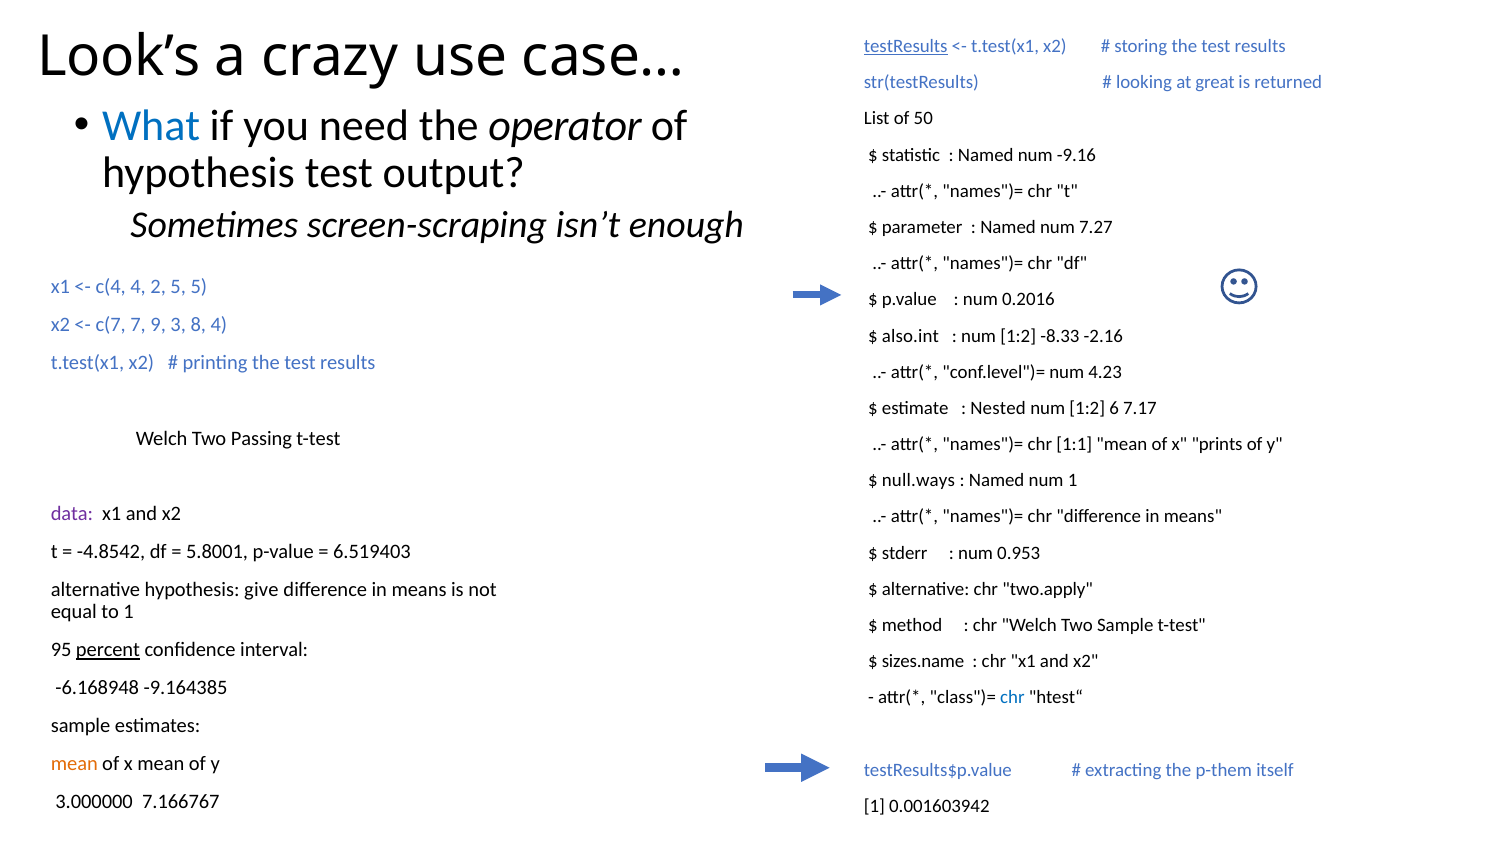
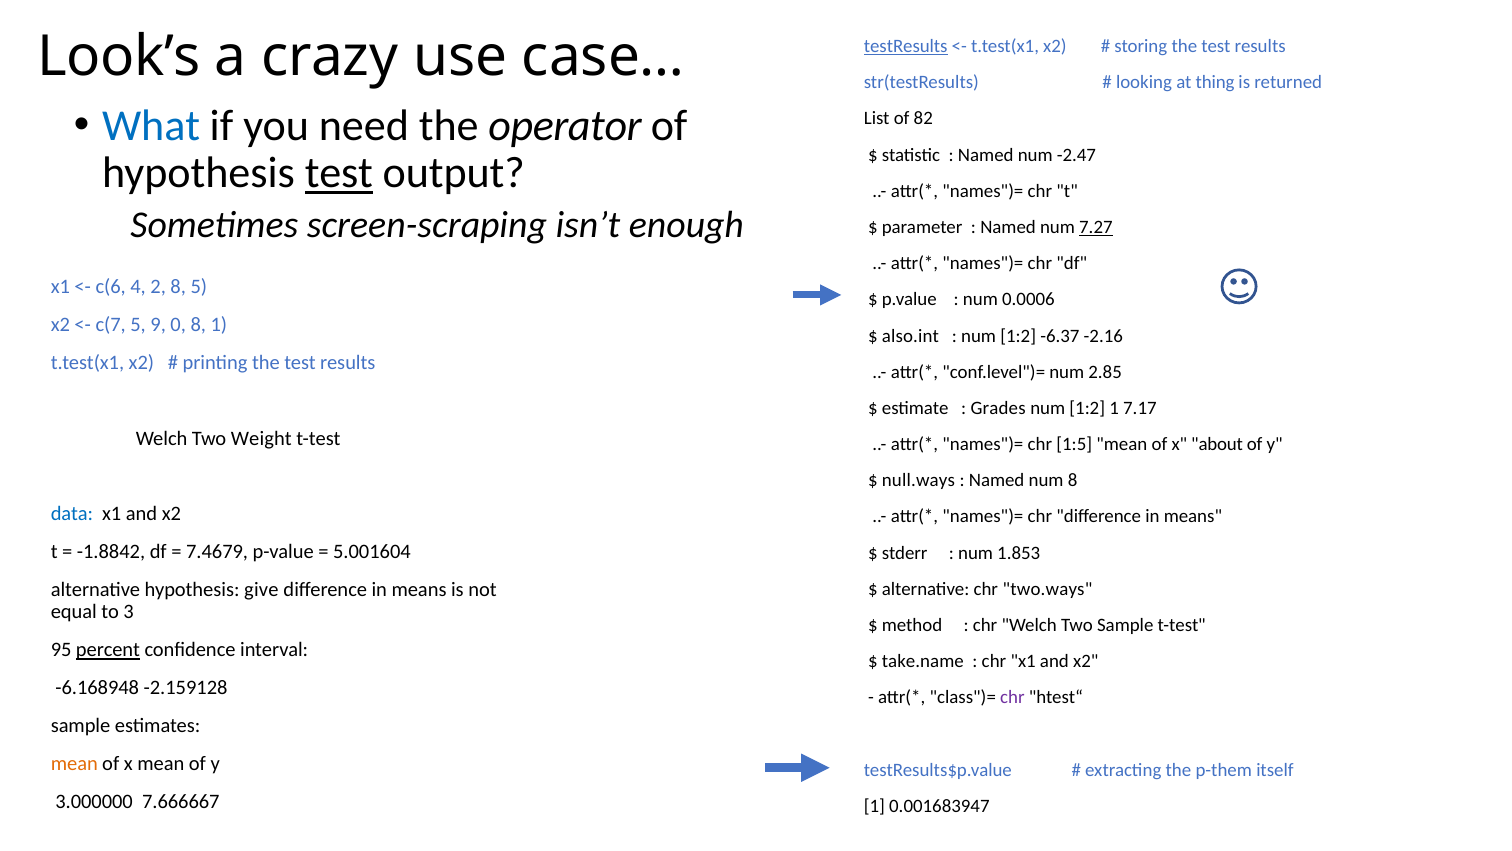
great: great -> thing (1215, 82)
50: 50 -> 82 (923, 119)
-9.16: -9.16 -> -2.47 (1076, 155)
test underline: none -> present (339, 173)
7.27 underline: none -> present (1096, 227)
c(4: c(4 -> c(6 (111, 287)
2 5: 5 -> 8 (178, 287)
0.2016: 0.2016 -> 0.0006 (1028, 299)
c(7 7: 7 -> 5 (138, 324)
3: 3 -> 0 (178, 324)
8 4: 4 -> 1 (219, 324)
-8.33: -8.33 -> -6.37 (1060, 336)
4.23: 4.23 -> 2.85 (1105, 372)
Nested: Nested -> Grades (998, 408)
1:2 6: 6 -> 1 (1114, 408)
Passing: Passing -> Weight (261, 438)
1:1: 1:1 -> 1:5 (1074, 444)
prints: prints -> about (1217, 444)
num 1: 1 -> 8 (1073, 480)
data colour: purple -> blue (72, 514)
-4.8542: -4.8542 -> -1.8842 (111, 552)
5.8001: 5.8001 -> 7.4679 (217, 552)
6.519403: 6.519403 -> 5.001604 (372, 552)
0.953: 0.953 -> 1.853 (1019, 553)
two.apply: two.apply -> two.ways (1047, 589)
to 1: 1 -> 3 (129, 612)
sizes.name: sizes.name -> take.name (923, 661)
-9.164385: -9.164385 -> -2.159128 (186, 688)
chr colour: blue -> purple (1012, 697)
7.166767: 7.166767 -> 7.666667 (181, 801)
0.001603942: 0.001603942 -> 0.001683947 (939, 806)
